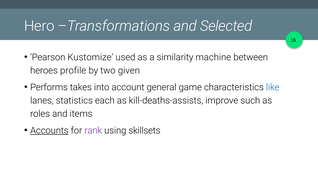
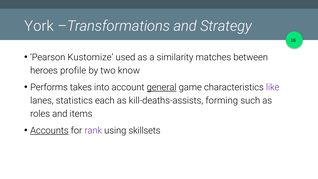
Hero: Hero -> York (39, 26)
Selected: Selected -> Strategy (226, 26)
machine: machine -> matches (213, 57)
given: given -> know (129, 71)
general underline: none -> present (162, 87)
like colour: blue -> purple (273, 87)
improve: improve -> forming (222, 101)
